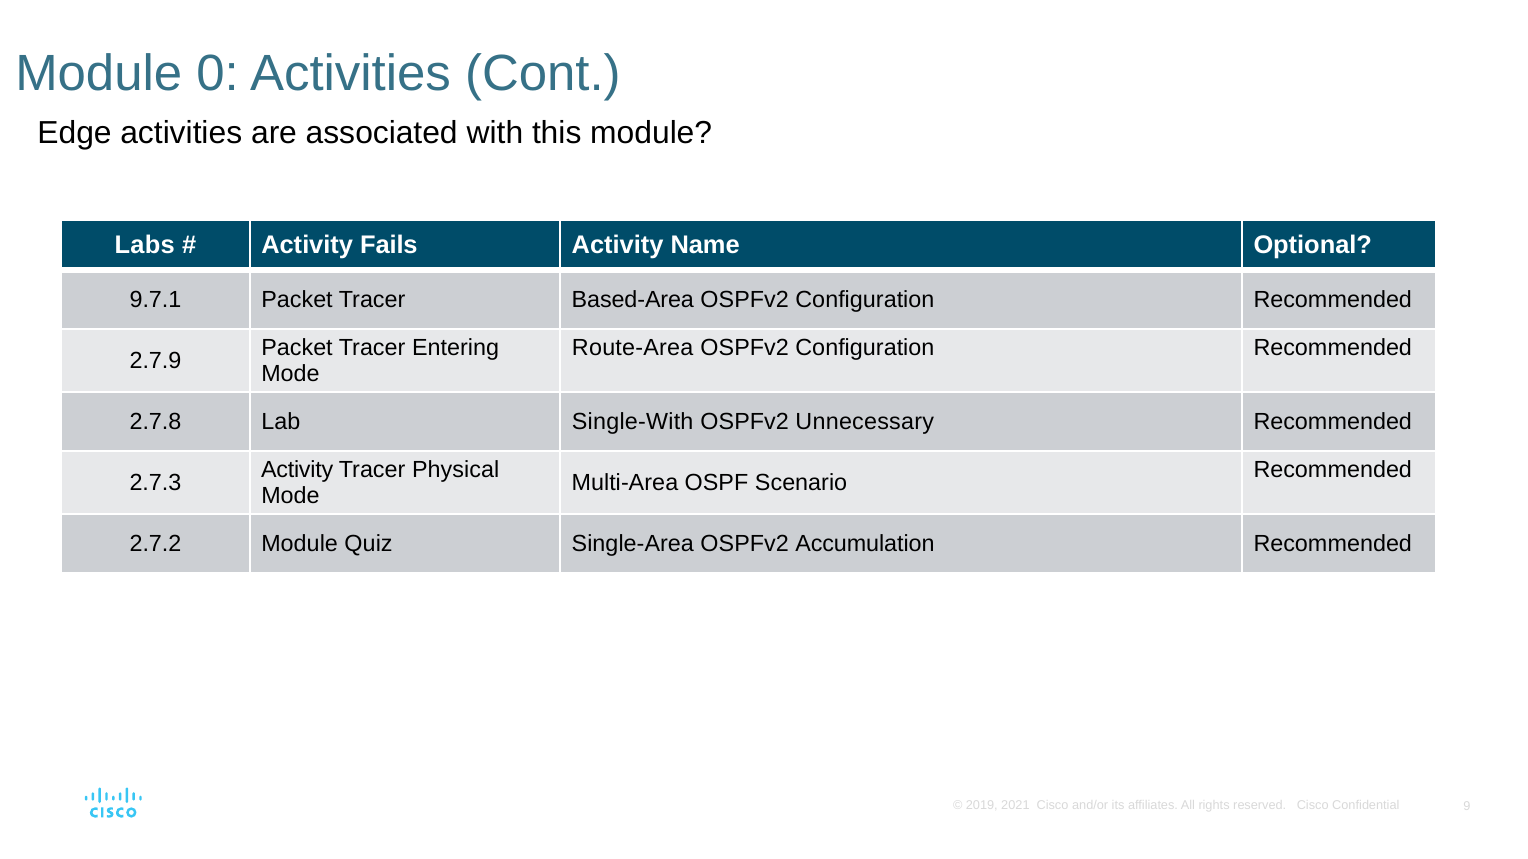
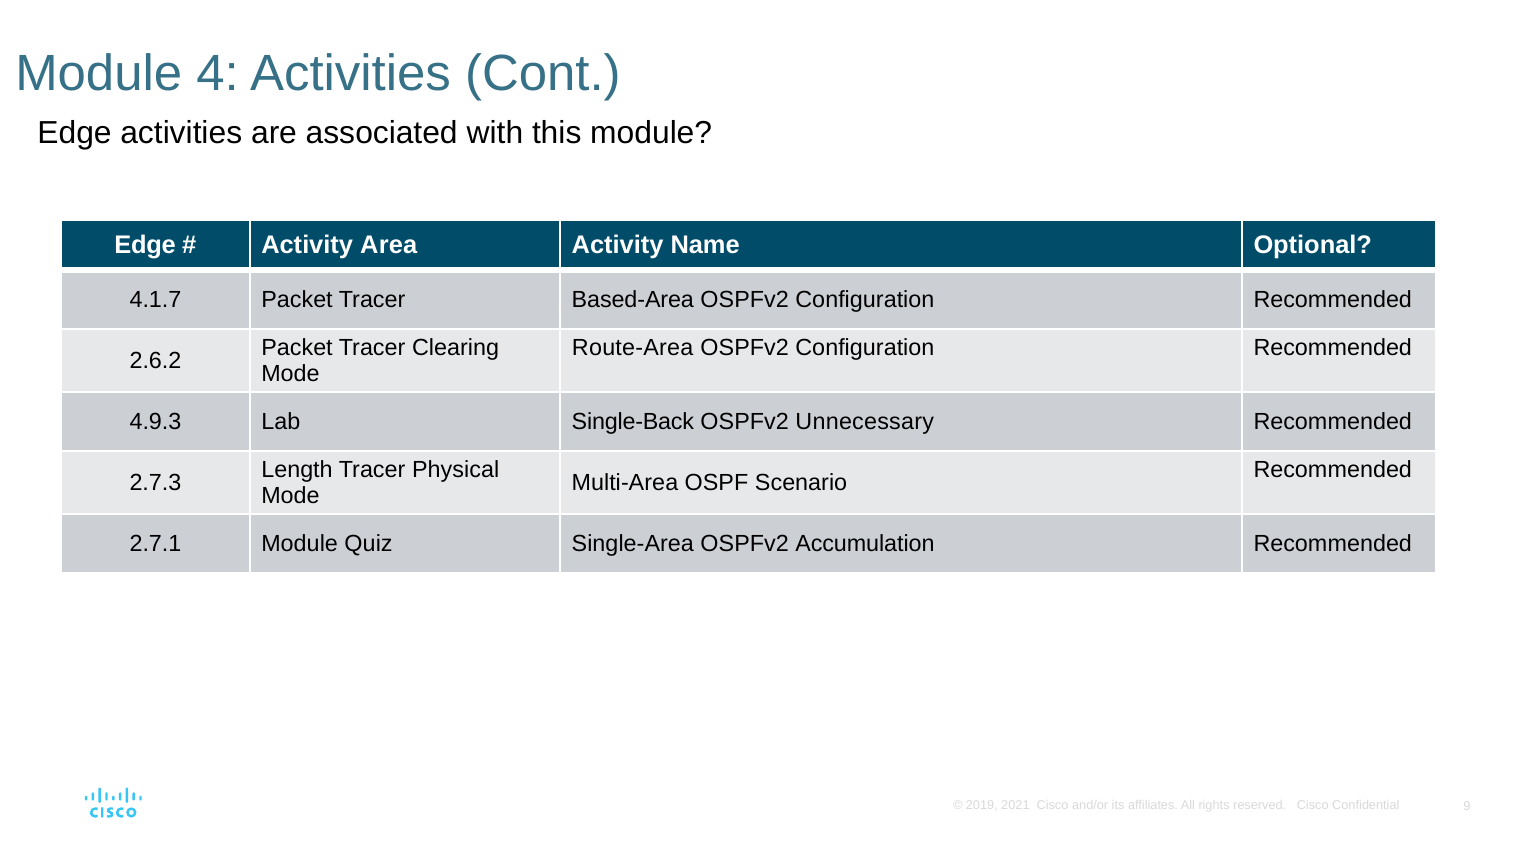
0: 0 -> 4 (218, 74)
Labs: Labs -> Edge (145, 246)
Fails: Fails -> Area (389, 246)
9.7.1: 9.7.1 -> 4.1.7 (155, 300)
Entering: Entering -> Clearing (456, 348)
2.7.9: 2.7.9 -> 2.6.2 (155, 361)
2.7.8: 2.7.8 -> 4.9.3 (155, 422)
Single-With: Single-With -> Single-Back (633, 422)
Activity: Activity -> Length (297, 470)
2.7.2: 2.7.2 -> 2.7.1 (155, 544)
